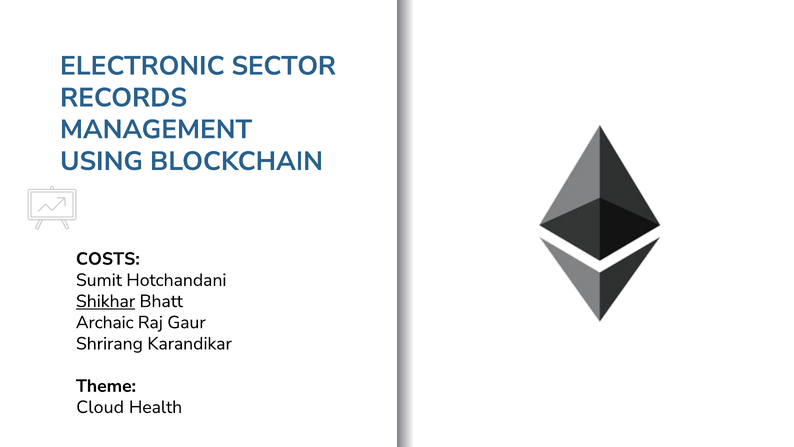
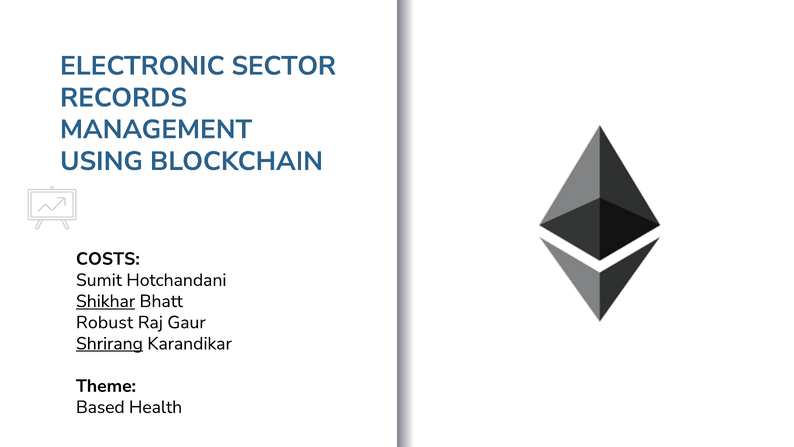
Archaic: Archaic -> Robust (105, 322)
Shrirang underline: none -> present (109, 343)
Cloud: Cloud -> Based (100, 407)
